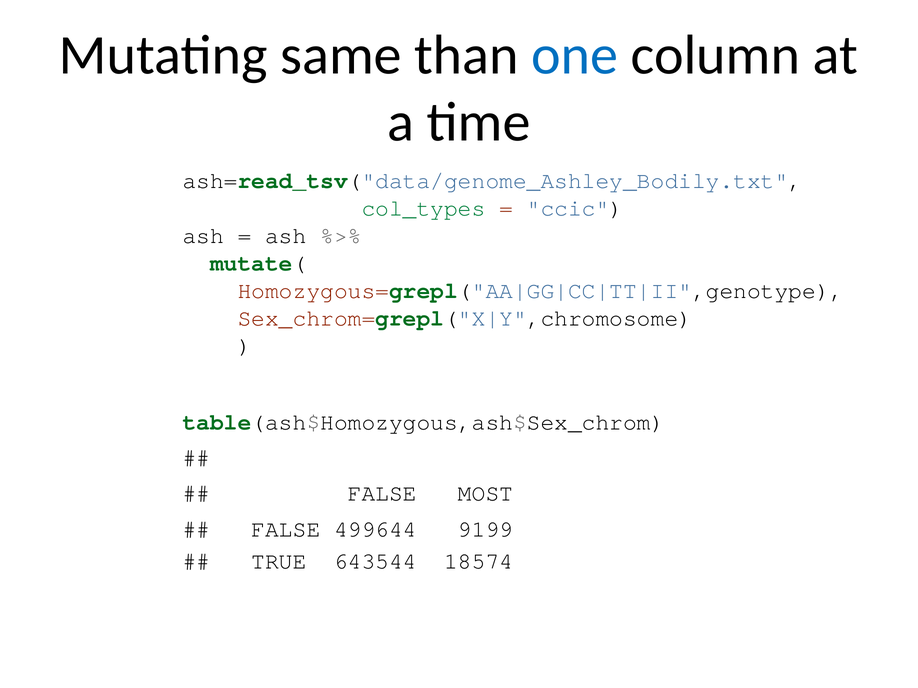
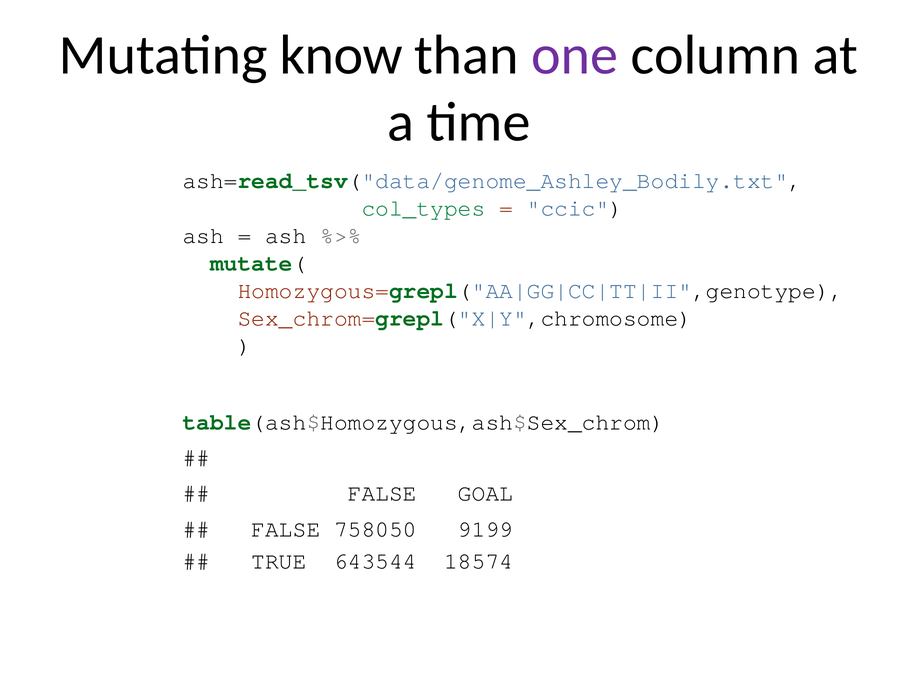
same: same -> know (341, 55)
one colour: blue -> purple (575, 55)
MOST: MOST -> GOAL (486, 494)
499644: 499644 -> 758050 (375, 529)
